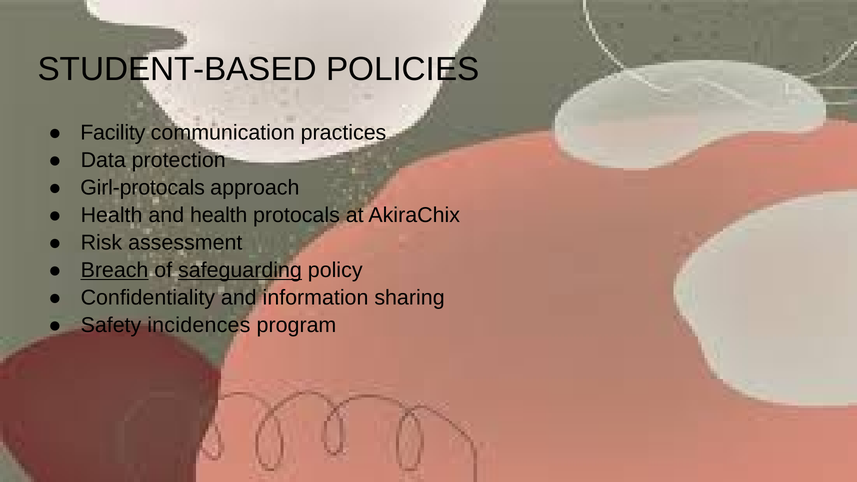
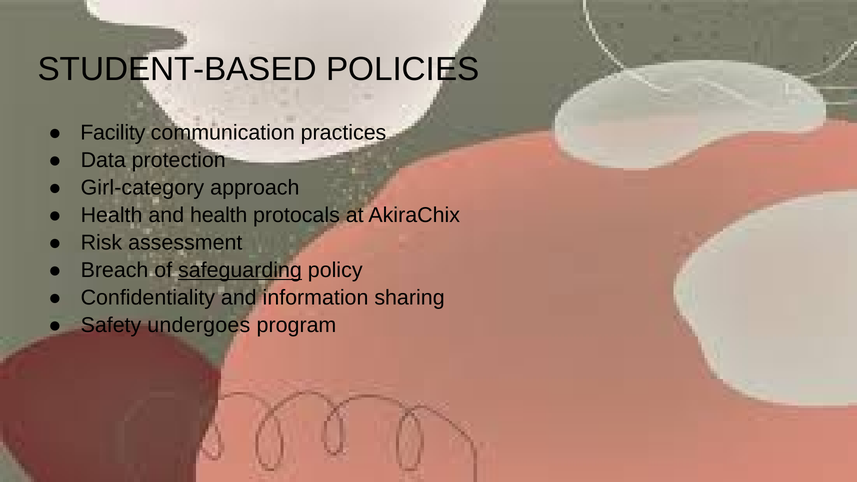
Girl-protocals: Girl-protocals -> Girl-category (142, 188)
Breach underline: present -> none (115, 270)
incidences: incidences -> undergoes (199, 325)
